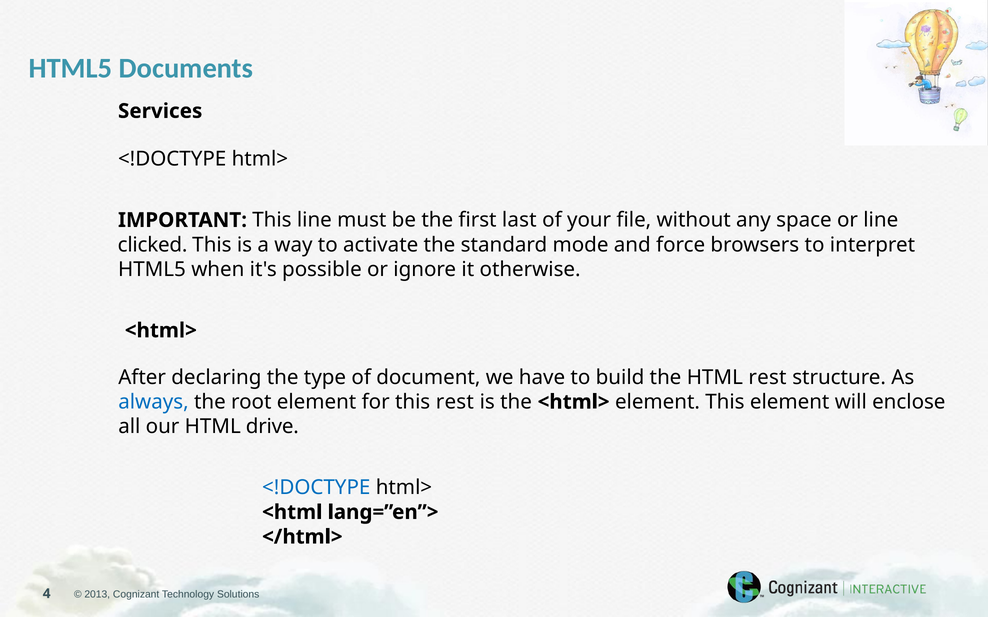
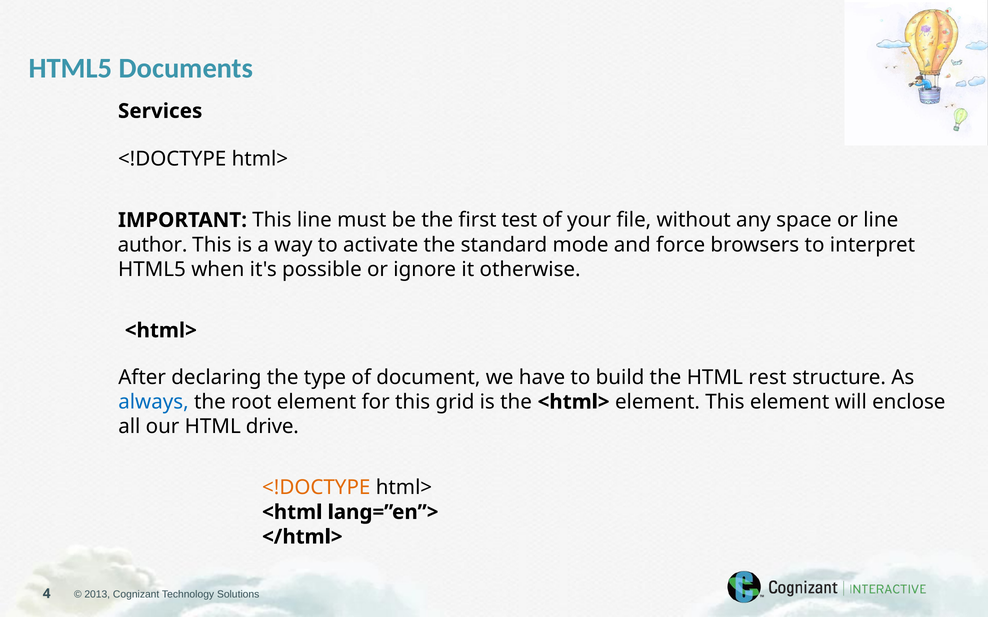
last: last -> test (519, 220)
clicked: clicked -> author (153, 245)
this rest: rest -> grid (455, 402)
<!DOCTYPE colour: blue -> orange (316, 488)
